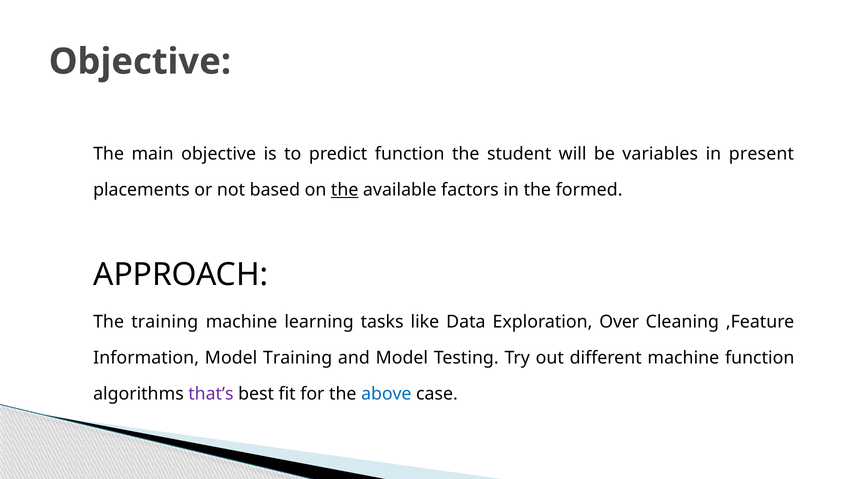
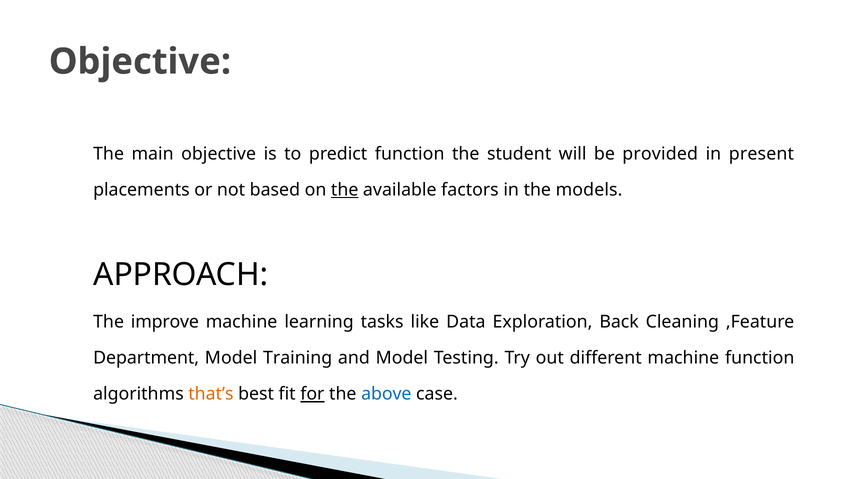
variables: variables -> provided (660, 154)
formed: formed -> models (589, 190)
The training: training -> improve (165, 322)
Over: Over -> Back (619, 322)
Information: Information -> Department (146, 358)
that’s colour: purple -> orange (211, 394)
for underline: none -> present (312, 394)
